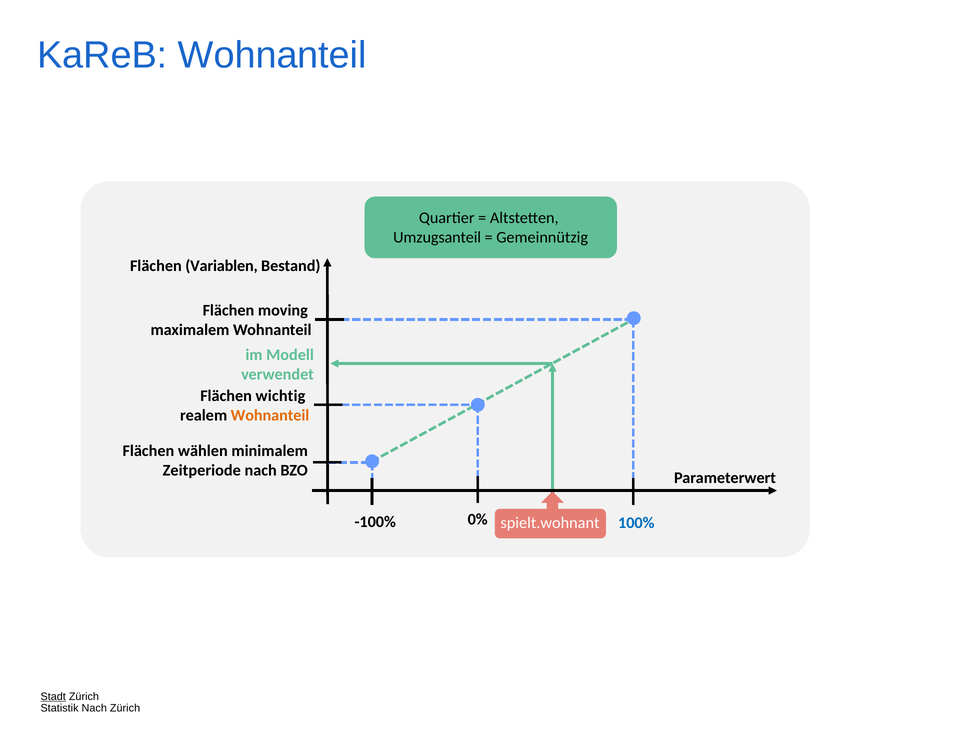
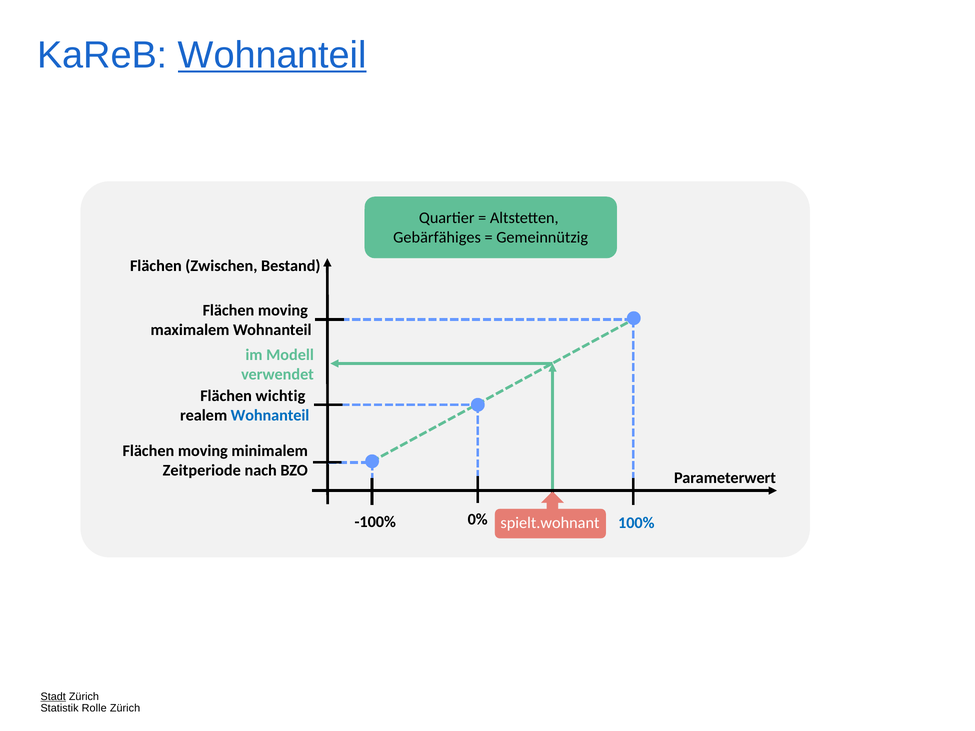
Wohnanteil underline: none -> present (272, 55)
Umzugsanteil: Umzugsanteil -> Gebärfähiges (437, 238)
Variablen: Variablen -> Zwischen (221, 266)
Wohnanteil colour: orange -> blue (270, 416)
wählen: wählen -> moving (203, 451)
Statistik Nach: Nach -> Rolle (94, 709)
